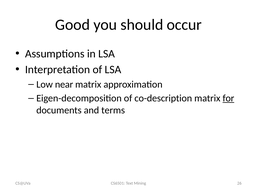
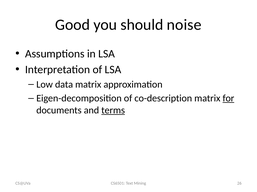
occur: occur -> noise (184, 25)
near: near -> data (64, 85)
terms underline: none -> present (113, 111)
